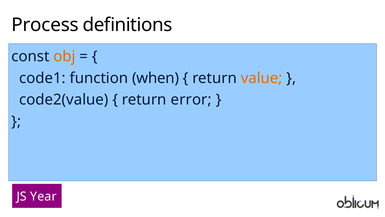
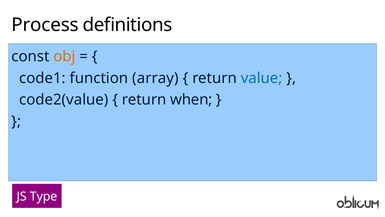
when: when -> array (155, 78)
value colour: orange -> blue (262, 78)
error: error -> when (191, 100)
Year: Year -> Type (44, 196)
